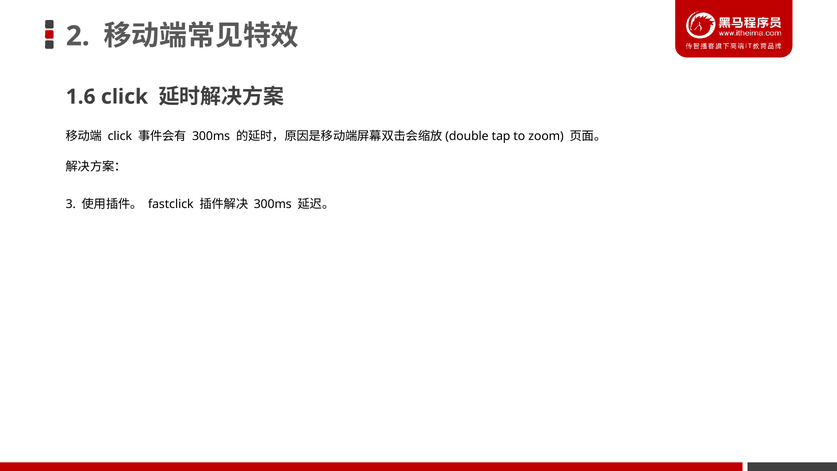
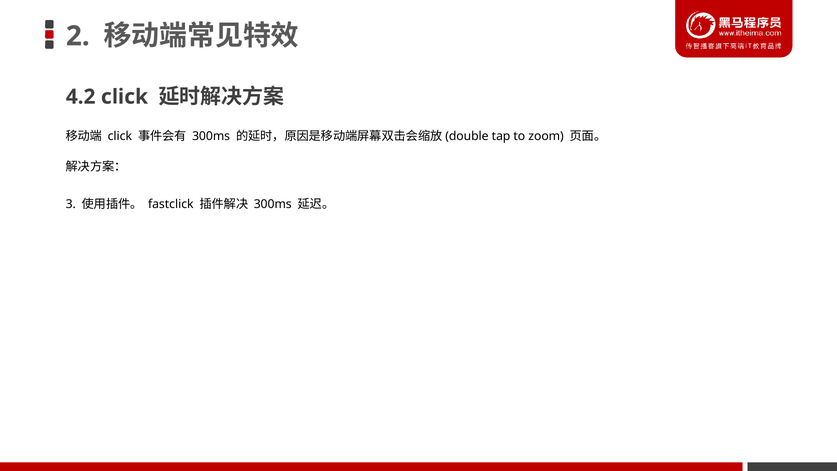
1.6: 1.6 -> 4.2 (81, 97)
